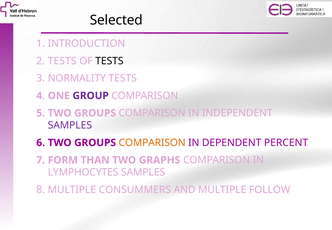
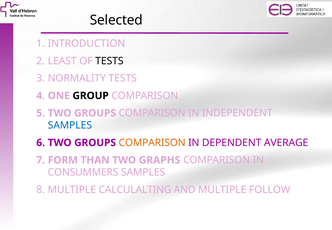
TESTS: TESTS -> LEAST (62, 61)
GROUP colour: purple -> black (91, 96)
SAMPLES colour: purple -> blue (70, 125)
PERCENT: PERCENT -> AVERAGE (286, 143)
LYMPHOCYTES: LYMPHOCYTES -> CONSUMMERS (83, 172)
CONSUMMERS: CONSUMMERS -> CALCULALTING (135, 190)
